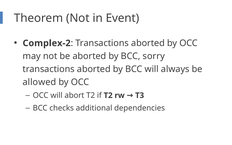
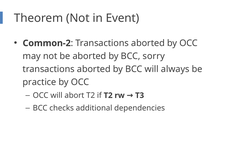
Complex-2: Complex-2 -> Common-2 (47, 43)
allowed: allowed -> practice (39, 82)
